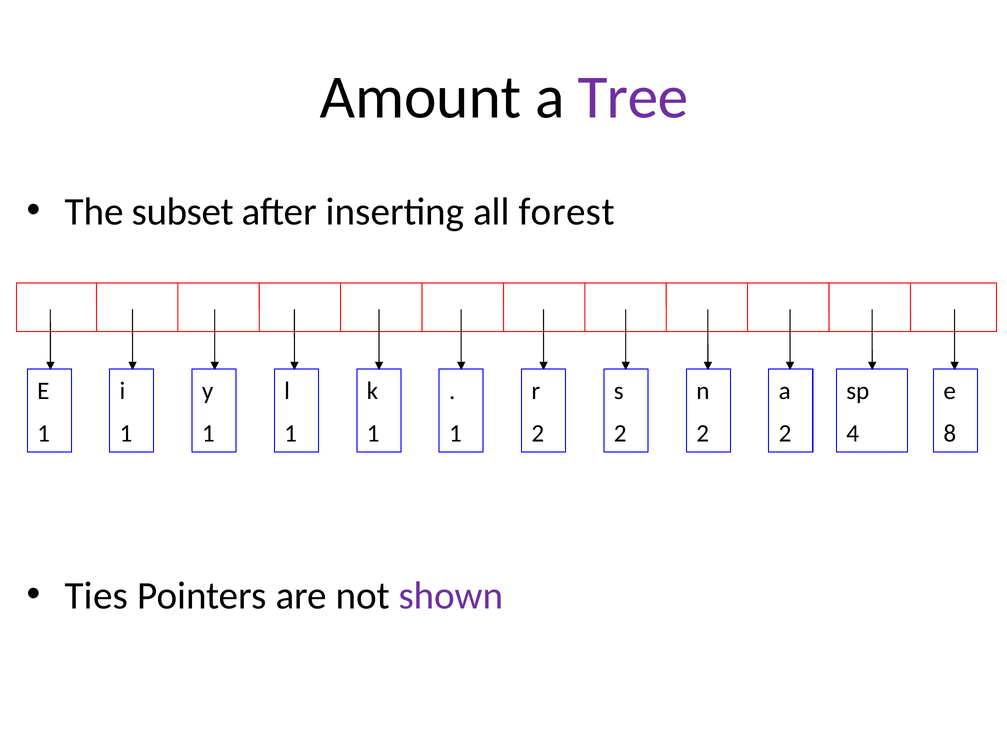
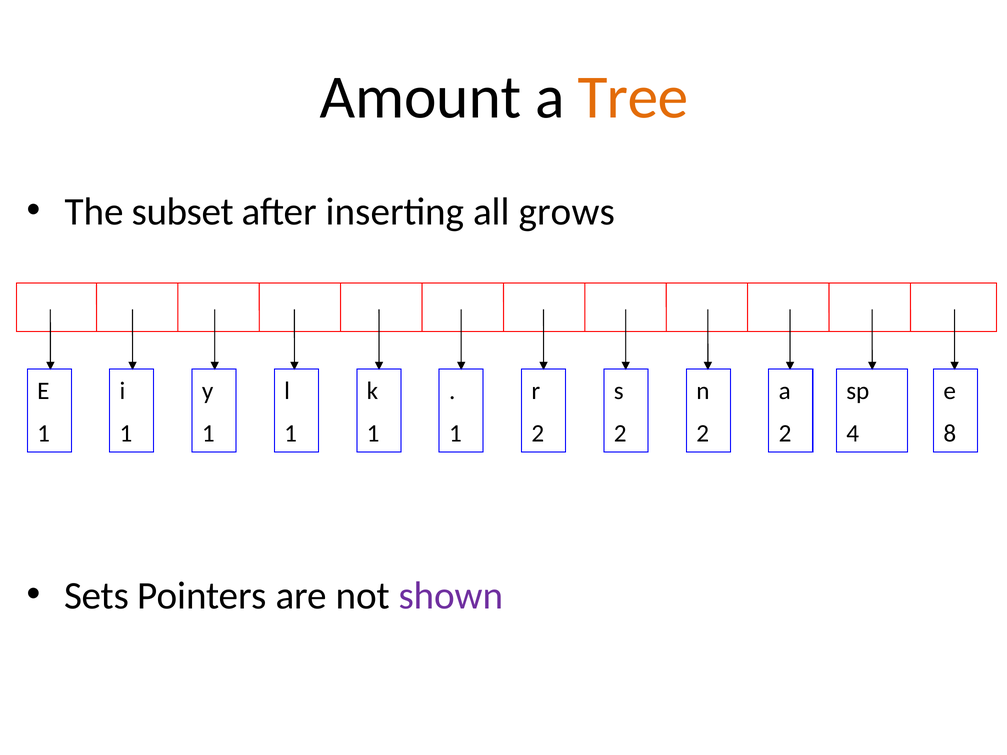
Tree colour: purple -> orange (633, 97)
forest: forest -> grows (567, 212)
Ties: Ties -> Sets (97, 596)
